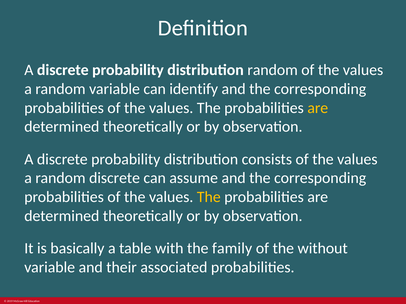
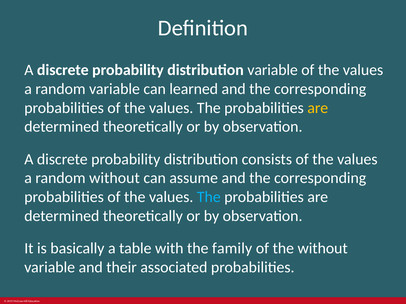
distribution random: random -> variable (273, 70)
identify: identify -> learned (194, 89)
random discrete: discrete -> without (114, 178)
The colour: yellow -> light blue (209, 197)
